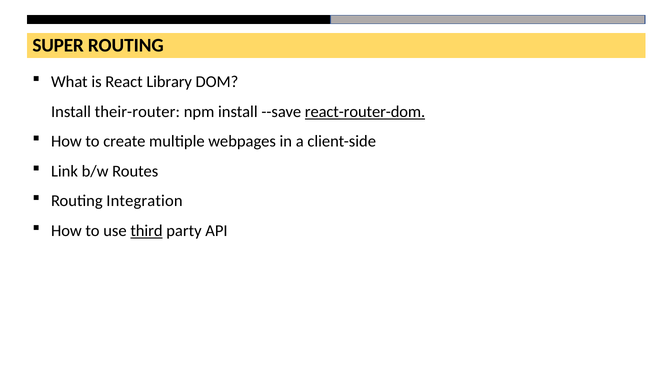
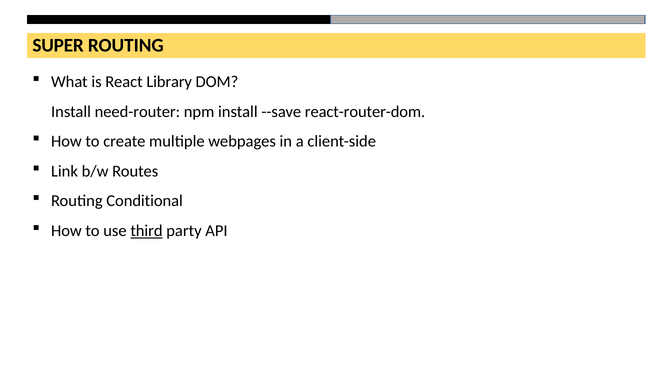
their-router: their-router -> need-router (137, 112)
react-router-dom underline: present -> none (365, 112)
Integration: Integration -> Conditional (145, 201)
